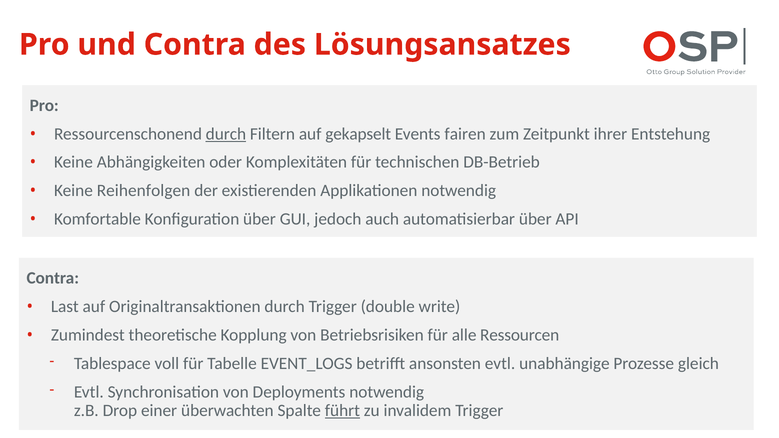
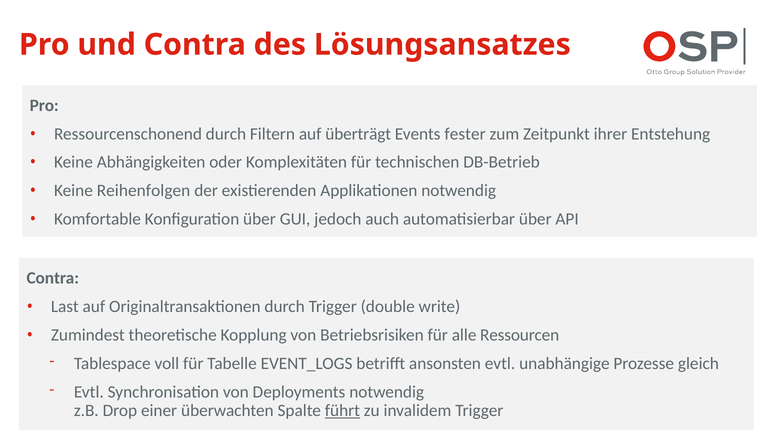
durch underline: present -> none (226, 134)
gekapselt: gekapselt -> überträgt (358, 134)
fairen: fairen -> fester (465, 134)
